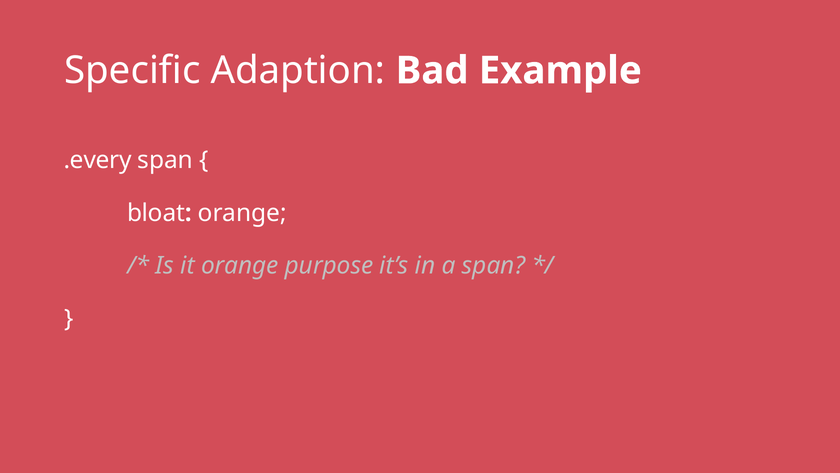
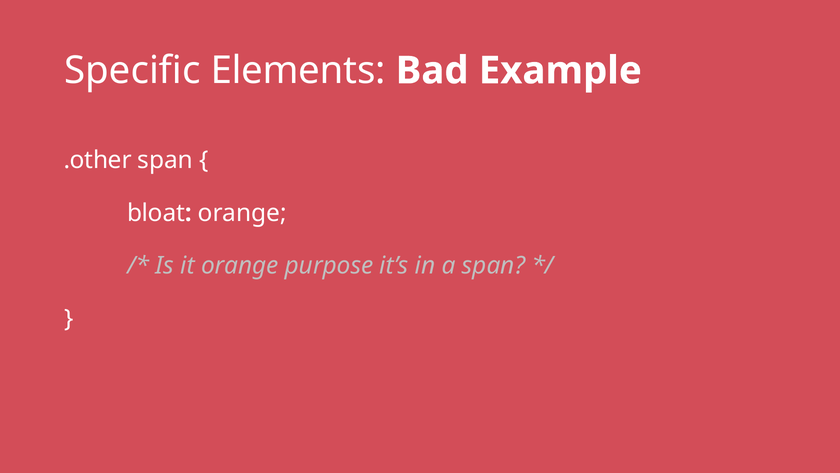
Adaption: Adaption -> Elements (298, 71)
.every: .every -> .other (98, 160)
